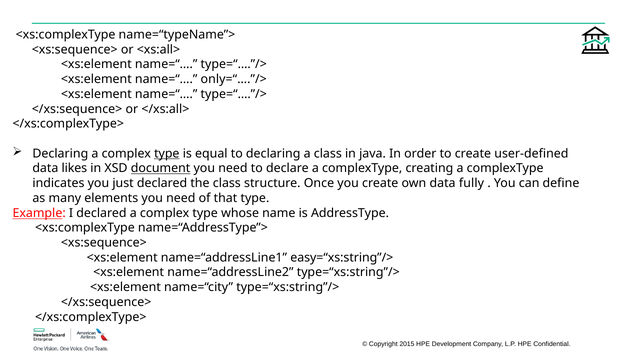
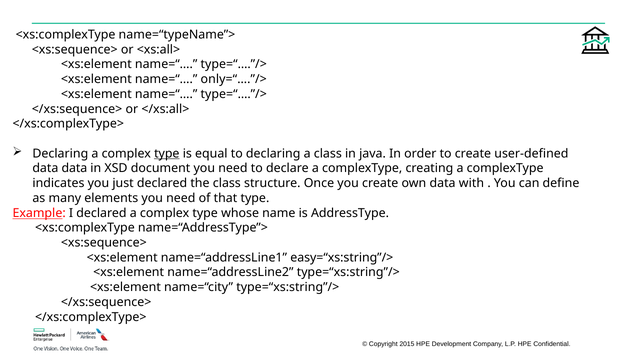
data likes: likes -> data (74, 169)
document underline: present -> none (161, 169)
fully: fully -> with (471, 183)
